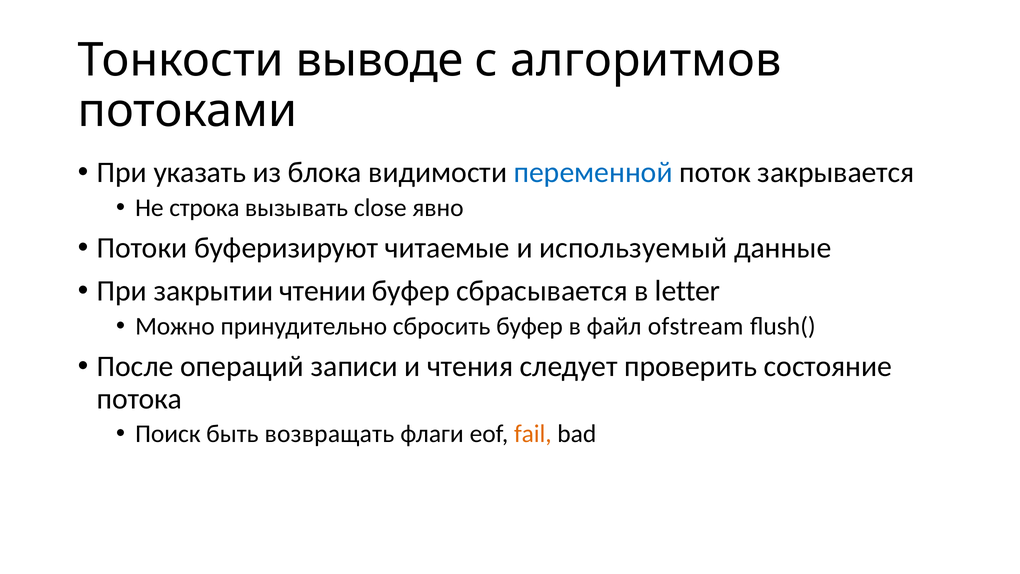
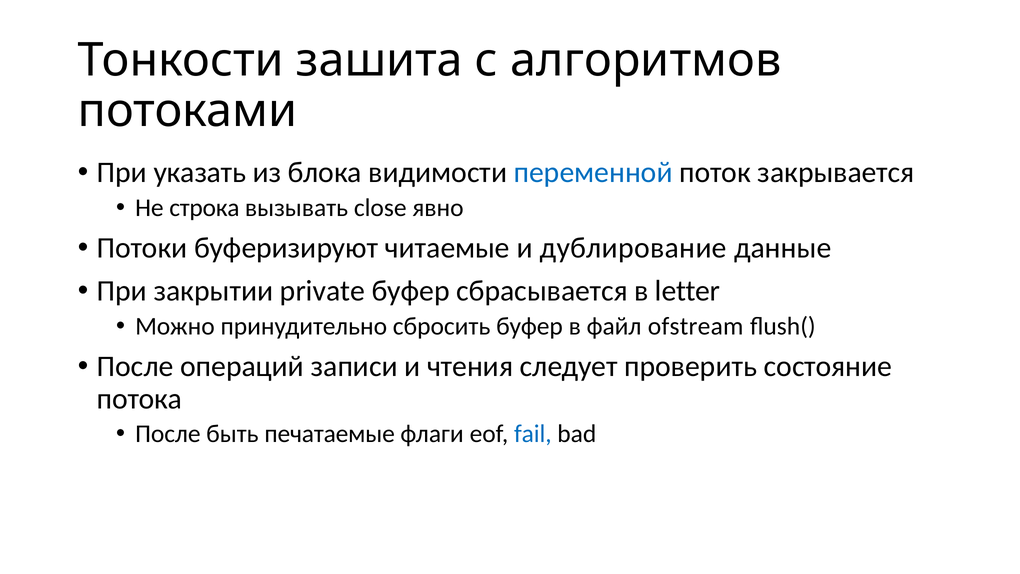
выводе: выводе -> зашита (379, 60)
используемый: используемый -> дублирование (633, 248)
чтении: чтении -> private (323, 291)
Поиск: Поиск -> После (168, 434)
возвращать: возвращать -> печатаемые (330, 434)
fail colour: orange -> blue (533, 434)
